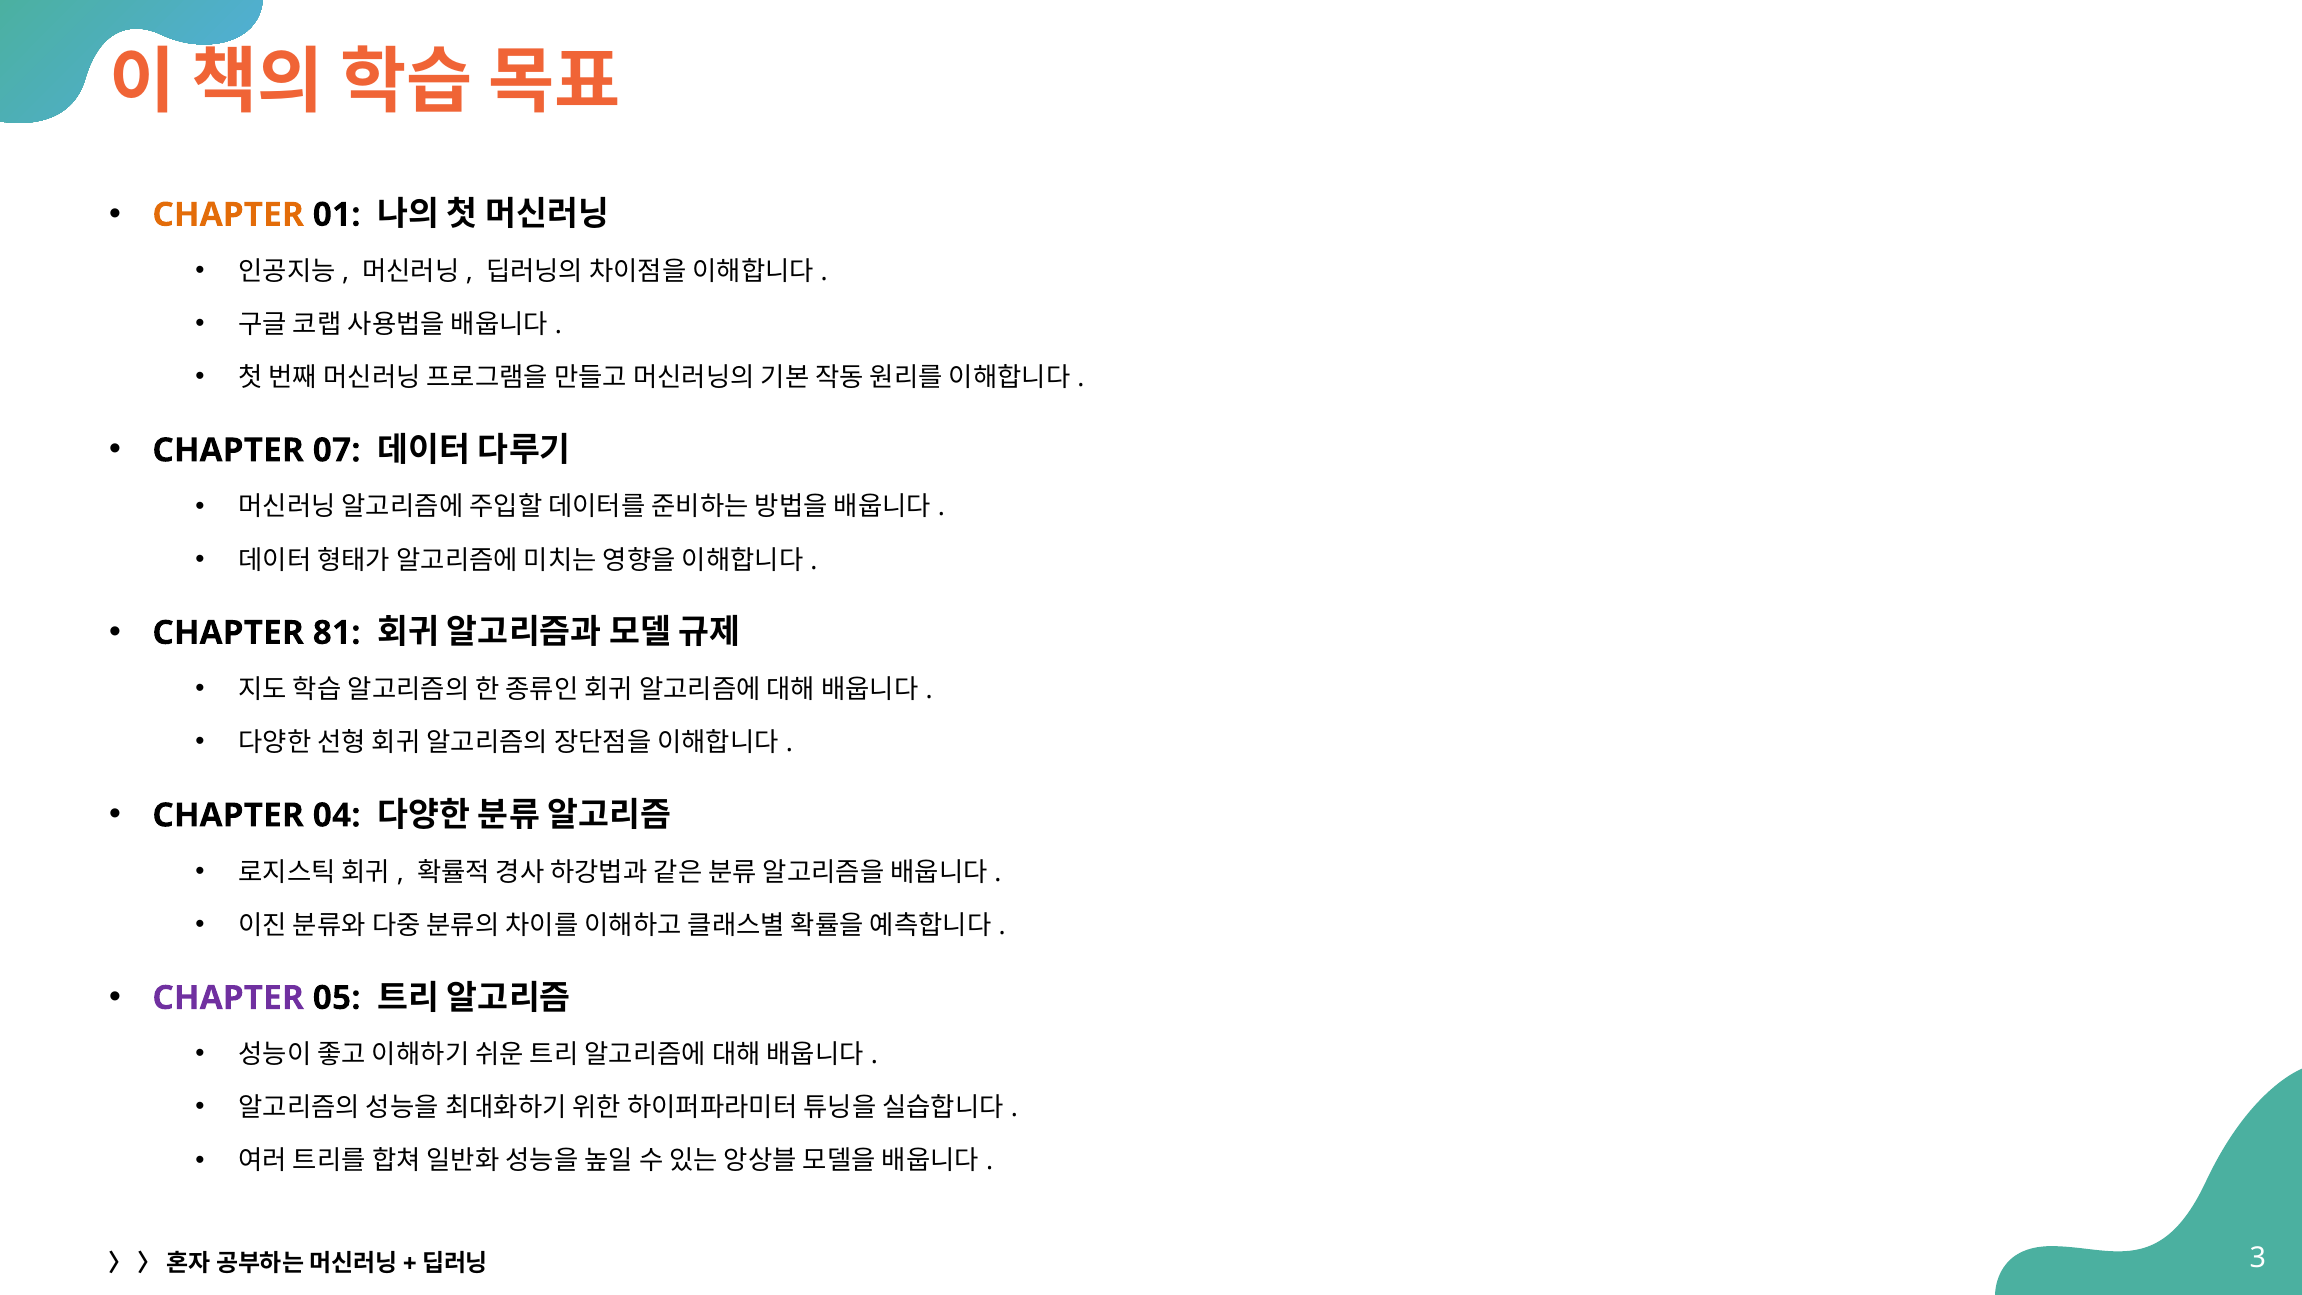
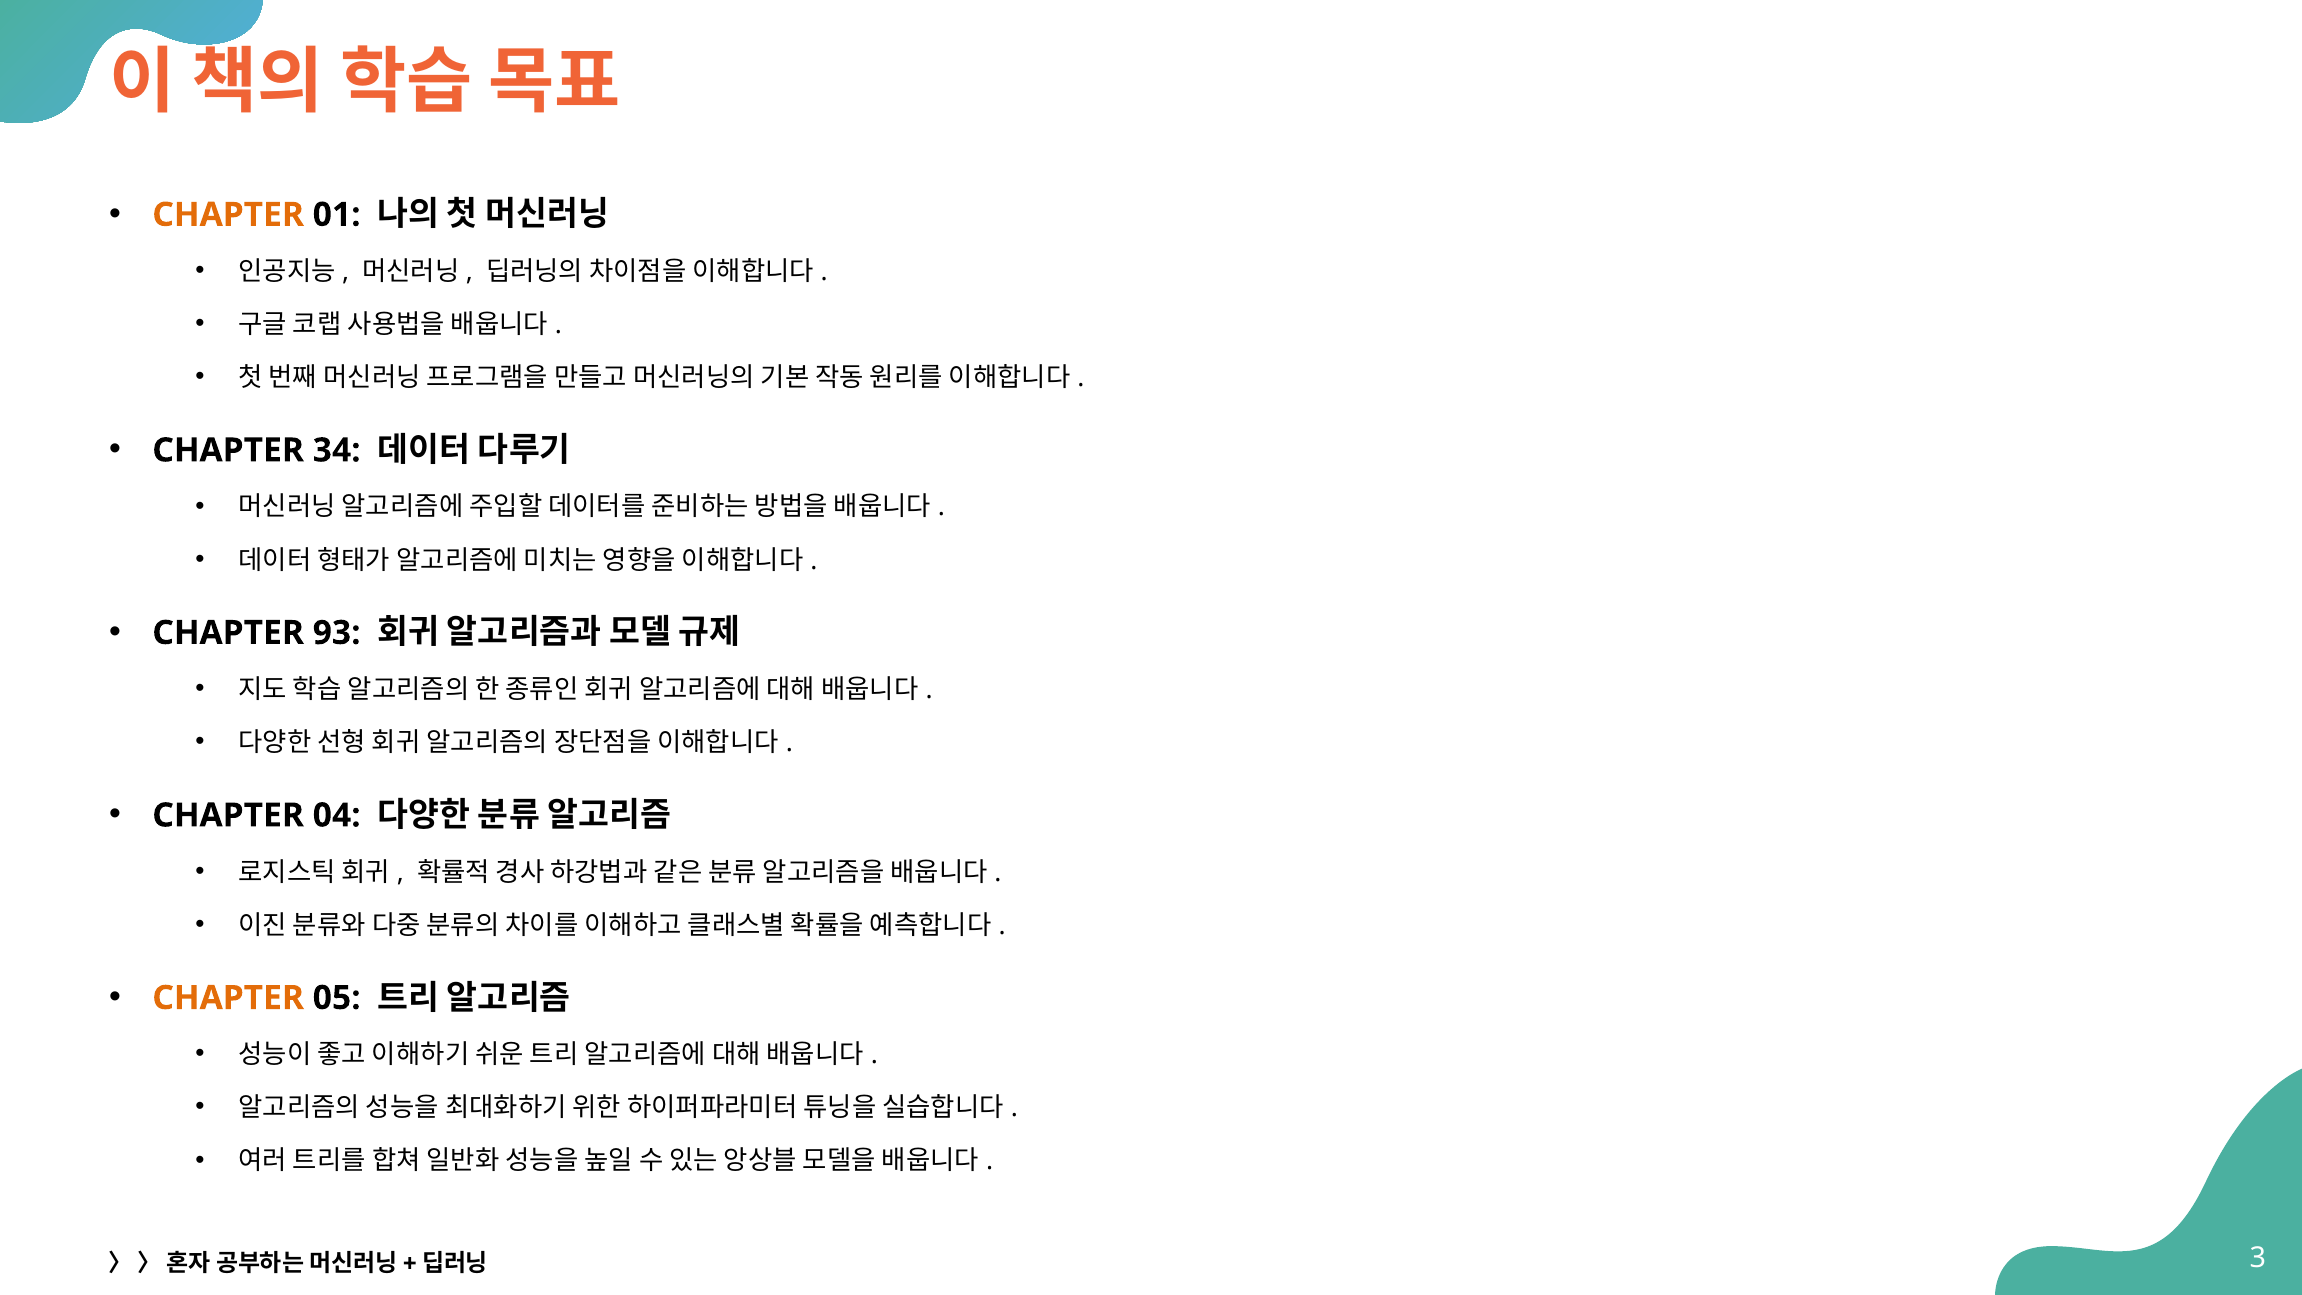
07: 07 -> 34 (337, 450)
81: 81 -> 93 (337, 633)
CHAPTER colour: purple -> orange (228, 998)
